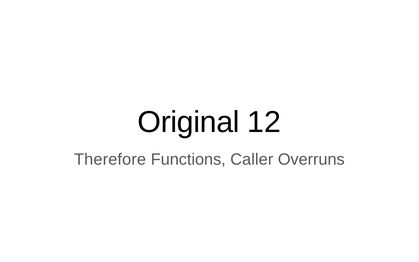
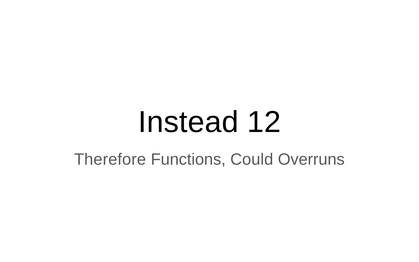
Original: Original -> Instead (188, 122)
Caller: Caller -> Could (252, 159)
